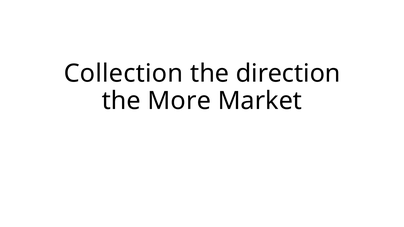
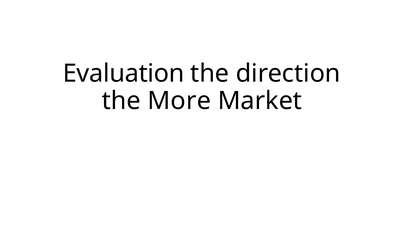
Collection: Collection -> Evaluation (124, 74)
